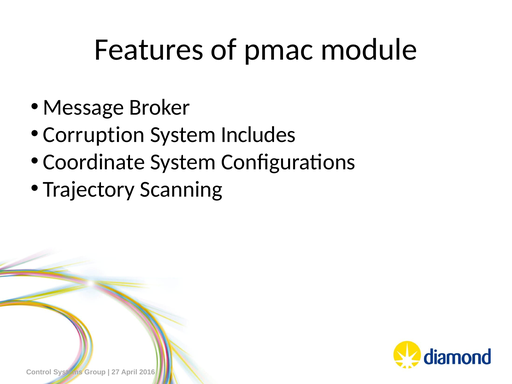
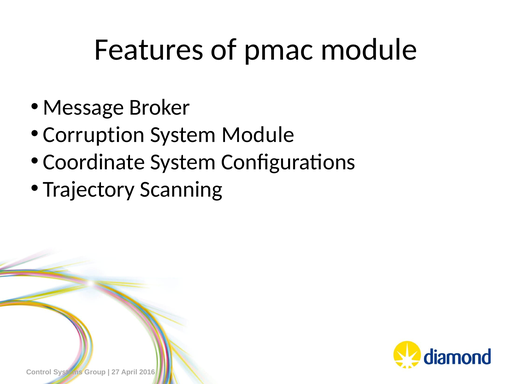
System Includes: Includes -> Module (258, 135)
